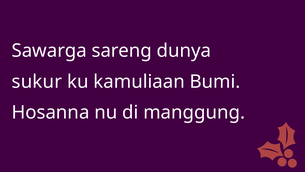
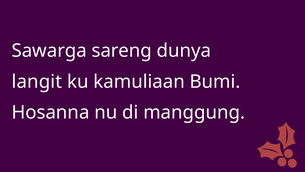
sukur: sukur -> langit (37, 81)
